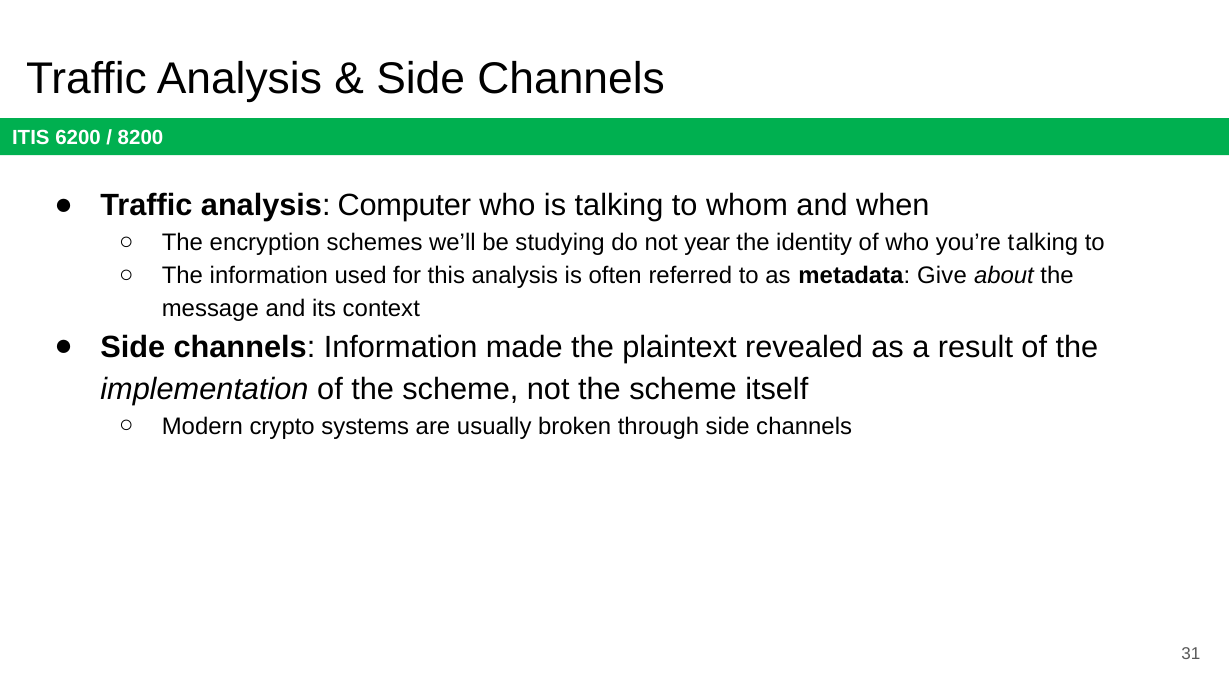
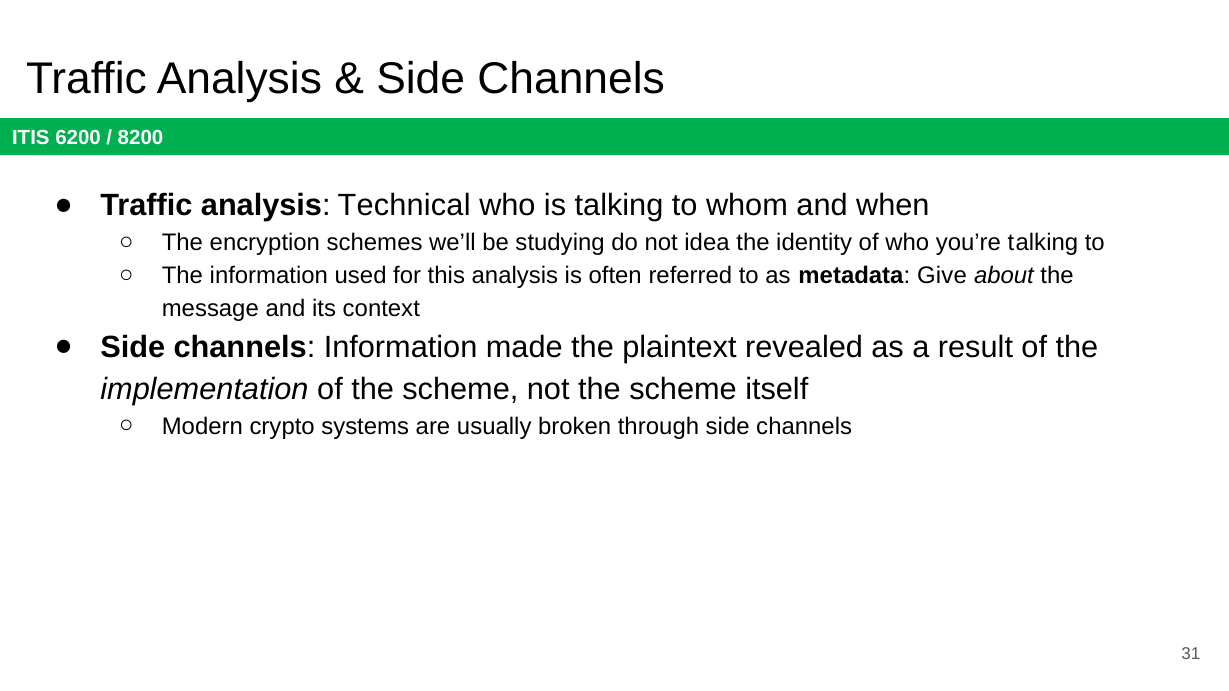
Computer: Computer -> Technical (404, 206)
year: year -> idea (707, 243)
